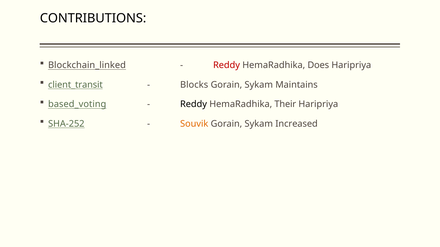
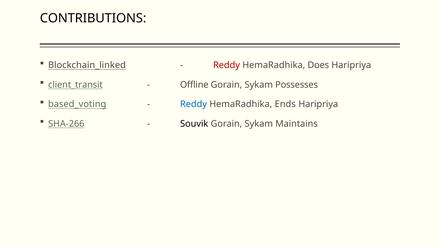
Blocks: Blocks -> Offline (194, 85)
Maintains: Maintains -> Possesses (297, 85)
Reddy colour: black -> blue (194, 104)
Their: Their -> Ends (285, 104)
SHA-252: SHA-252 -> SHA-266 (66, 124)
Souvik colour: orange -> black (194, 124)
Increased: Increased -> Maintains (297, 124)
